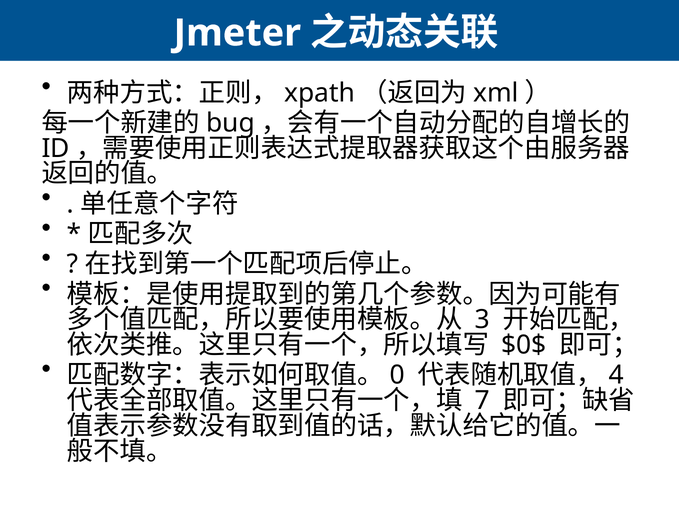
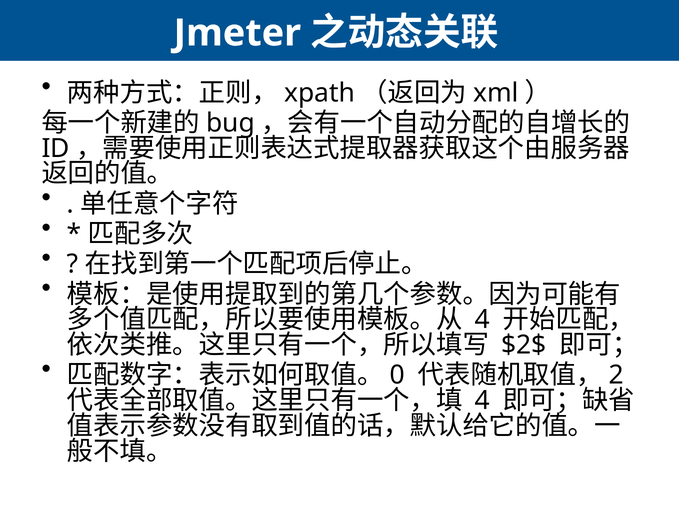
3: 3 -> 4 (482, 320)
$0$: $0$ -> $2$ (524, 345)
4: 4 -> 2 (616, 375)
7: 7 -> 4 (482, 401)
